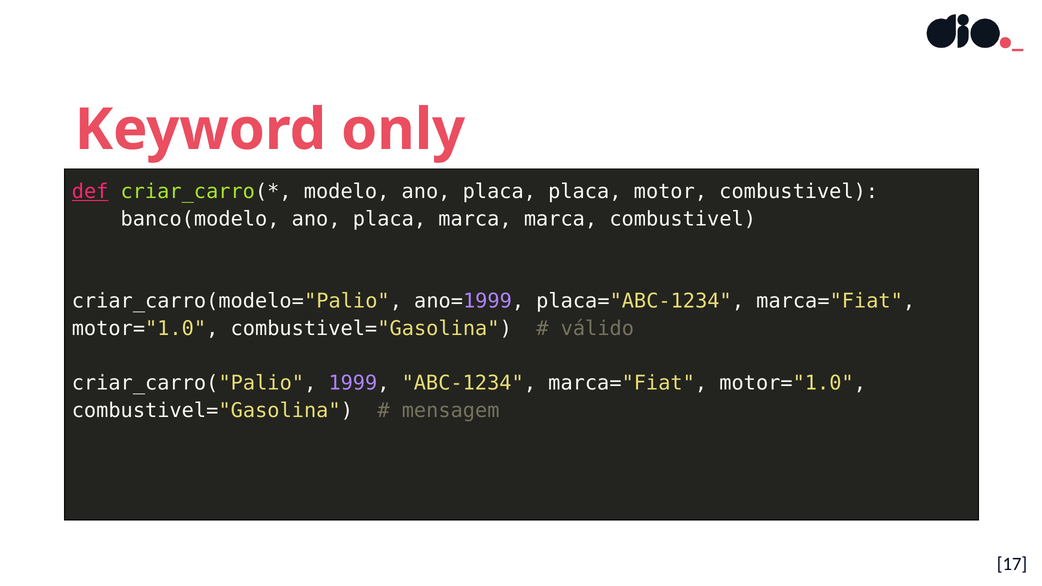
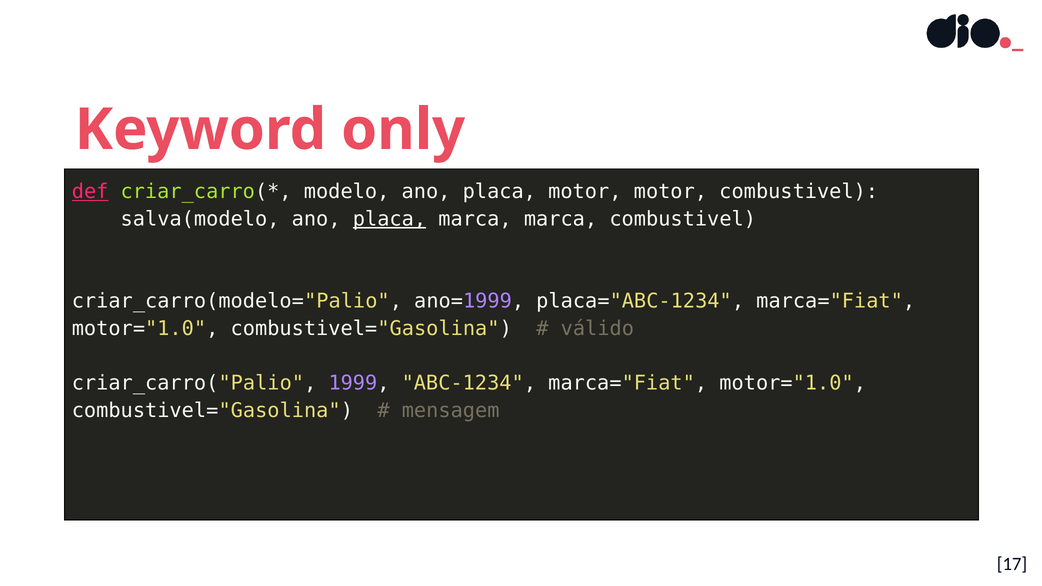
placa placa: placa -> motor (585, 192)
banco(modelo: banco(modelo -> salva(modelo (200, 219)
placa underline: none -> present (389, 219)
